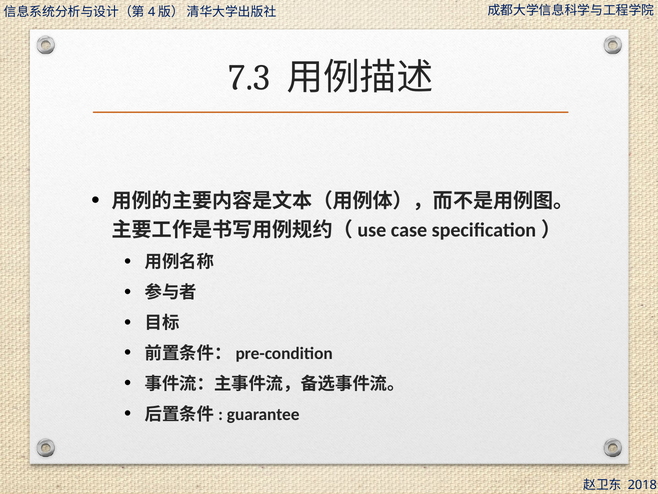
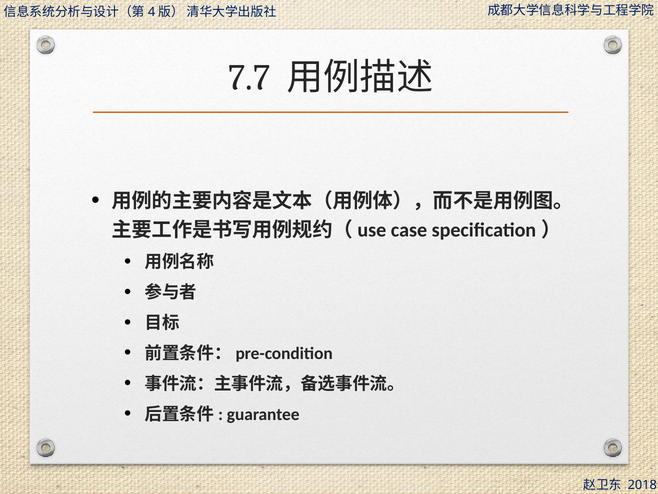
7.3: 7.3 -> 7.7 (249, 78)
